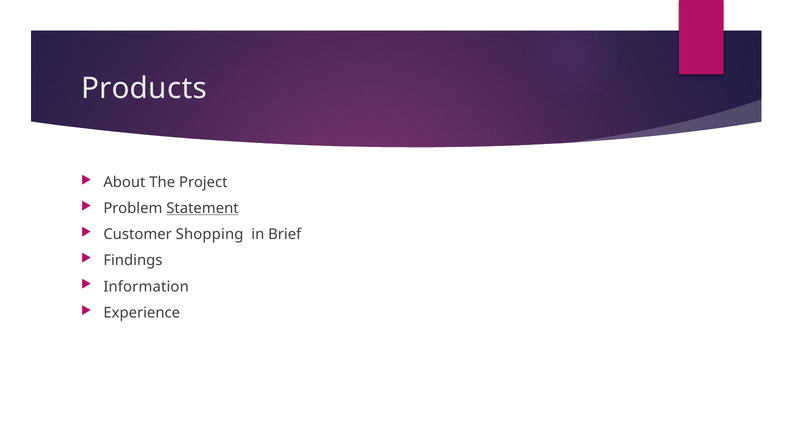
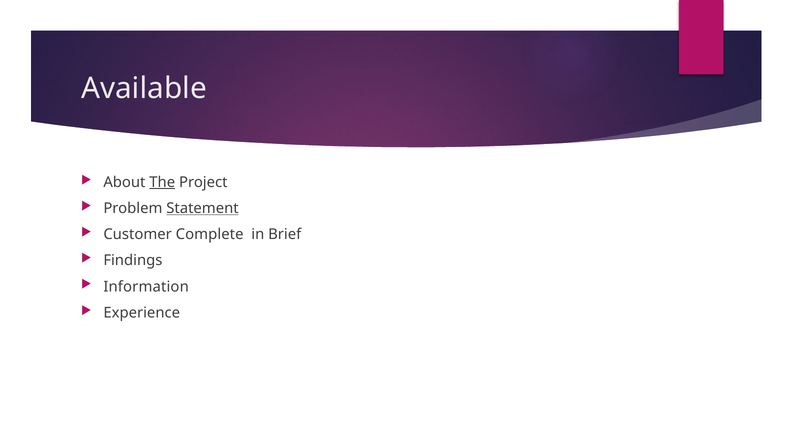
Products: Products -> Available (144, 88)
The underline: none -> present (162, 182)
Shopping: Shopping -> Complete (210, 234)
